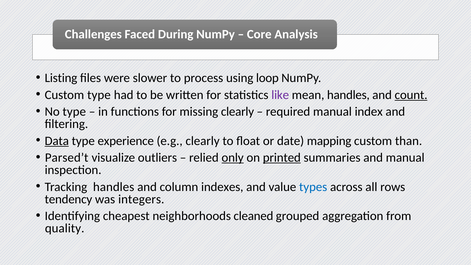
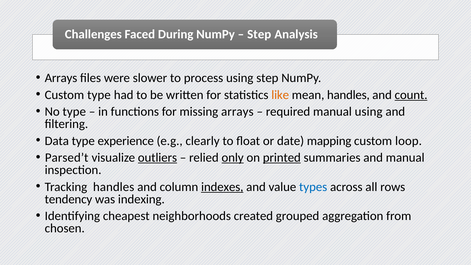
Core: Core -> Step (259, 34)
Listing: Listing -> Arrays (61, 78)
using loop: loop -> step (267, 78)
like colour: purple -> orange (280, 95)
missing clearly: clearly -> arrays (237, 112)
manual index: index -> using (369, 112)
Data underline: present -> none (57, 141)
than: than -> loop (409, 141)
outliers underline: none -> present (157, 158)
indexes underline: none -> present (222, 187)
integers: integers -> indexing (141, 199)
cleaned: cleaned -> created (253, 216)
quality: quality -> chosen (65, 228)
